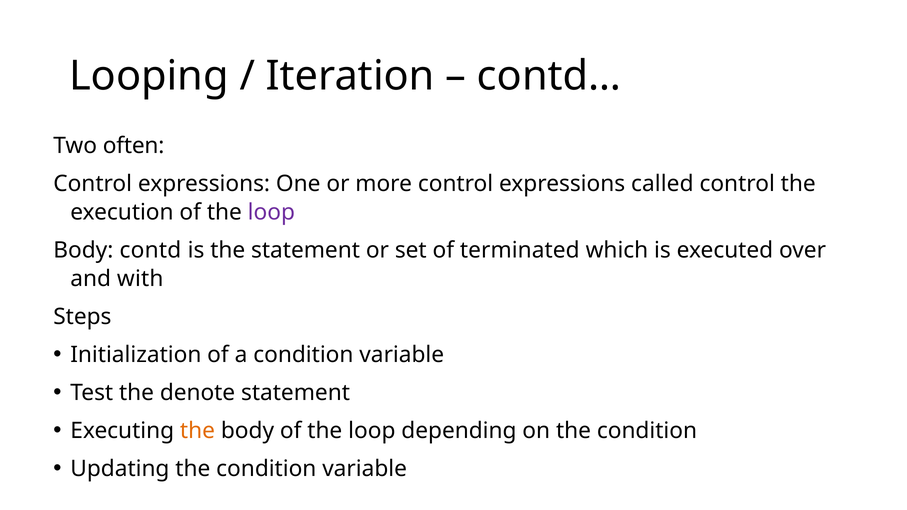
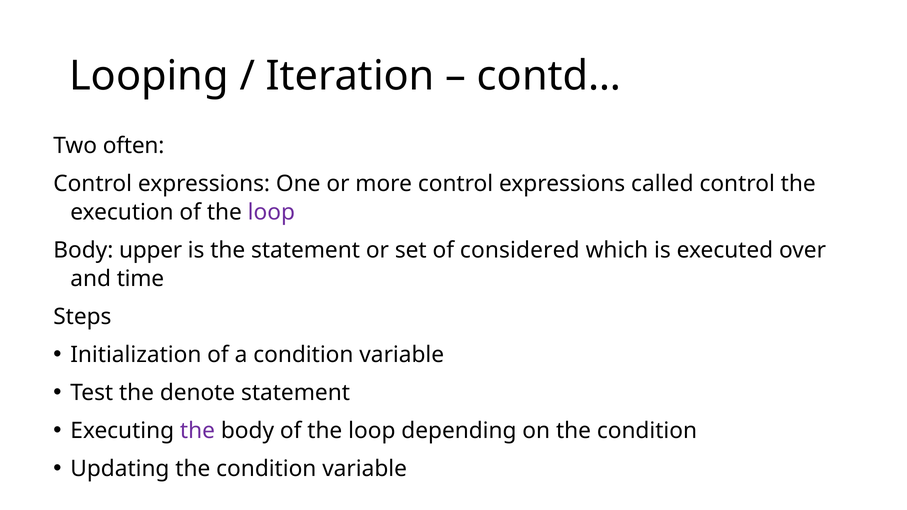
contd: contd -> upper (151, 250)
terminated: terminated -> considered (520, 250)
with: with -> time (140, 279)
the colour: orange -> purple (197, 431)
